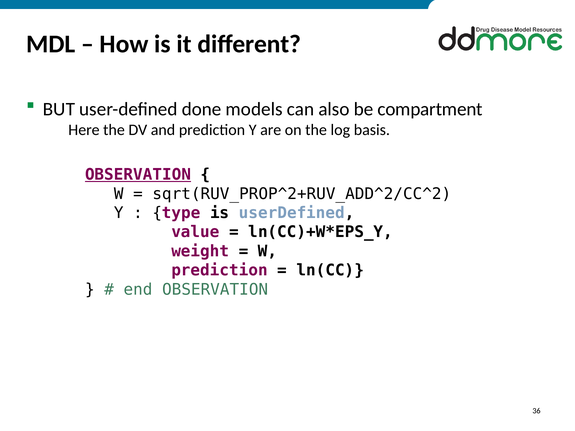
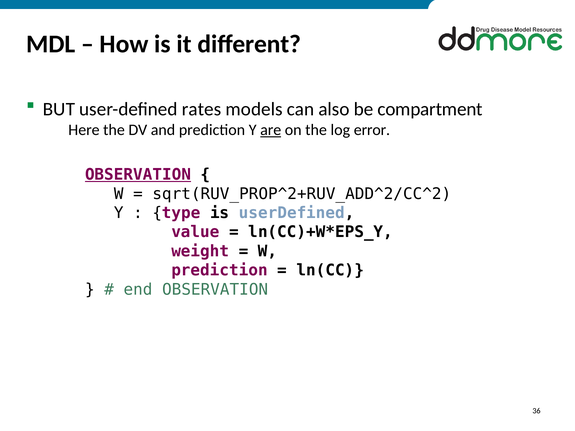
done: done -> rates (202, 109)
are underline: none -> present (271, 130)
basis: basis -> error (372, 130)
